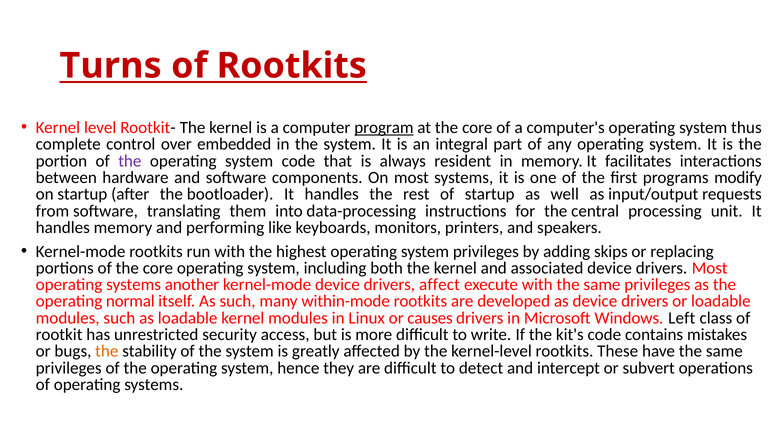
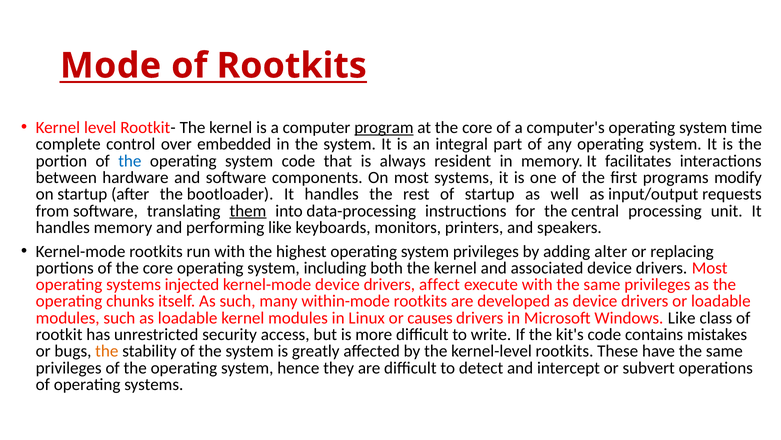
Turns: Turns -> Mode (111, 66)
thus: thus -> time (747, 128)
the colour: purple -> blue (130, 161)
them underline: none -> present (248, 211)
skips: skips -> alter (611, 251)
another: another -> injected (192, 284)
normal: normal -> chunks (130, 301)
Windows Left: Left -> Like (682, 317)
